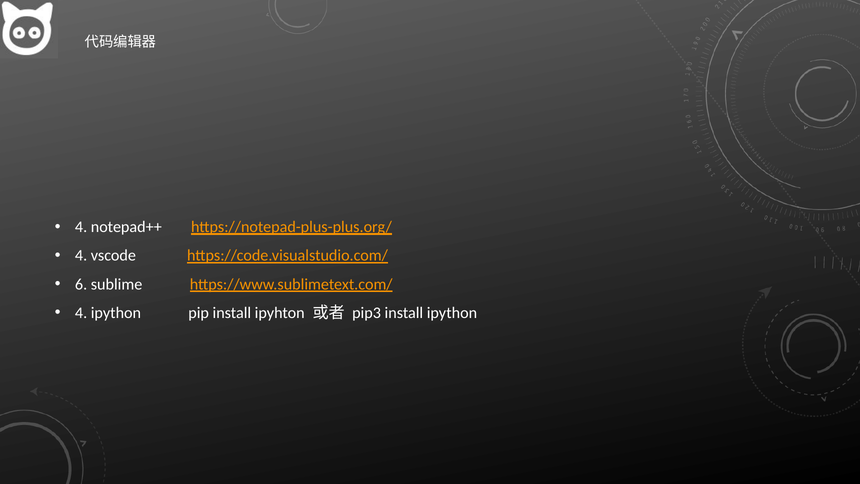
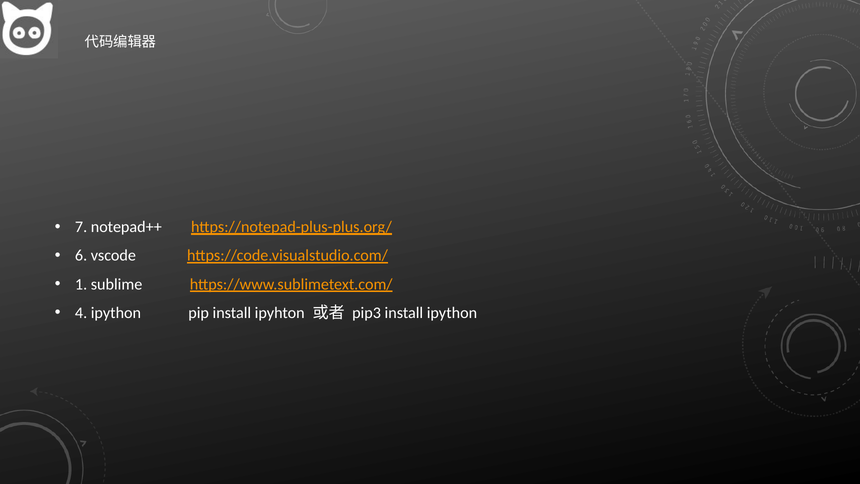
4: 4 -> 7 (81, 227)
4: 4 -> 6 (81, 256)
6: 6 -> 1 (81, 284)
